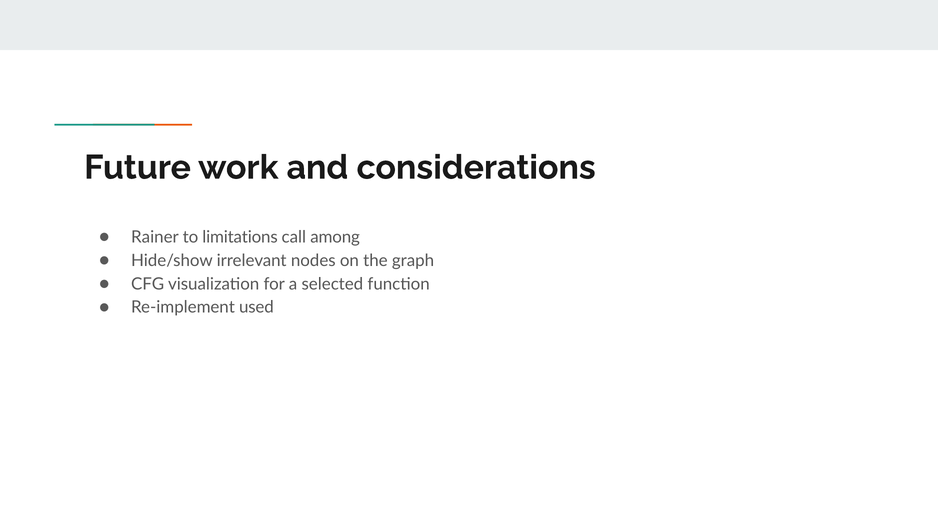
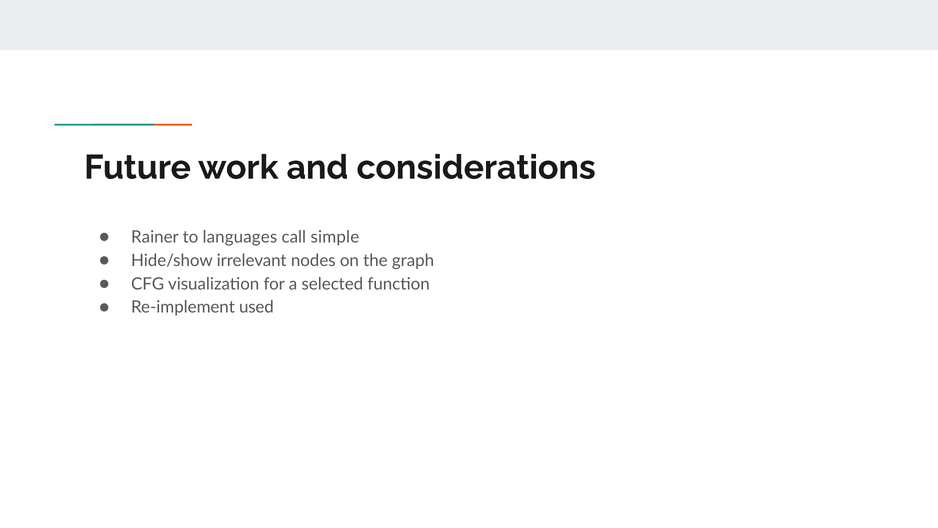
limitations: limitations -> languages (240, 237)
among: among -> simple (335, 237)
